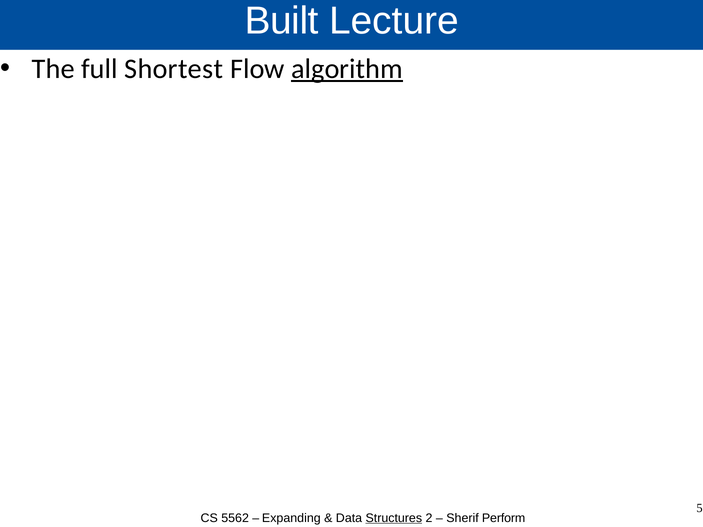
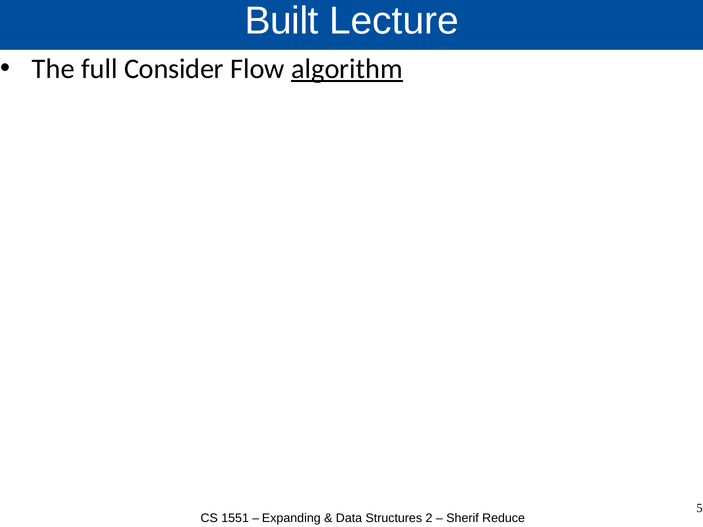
Shortest: Shortest -> Consider (174, 69)
5562: 5562 -> 1551 (235, 519)
Structures underline: present -> none (394, 519)
Perform: Perform -> Reduce (504, 519)
